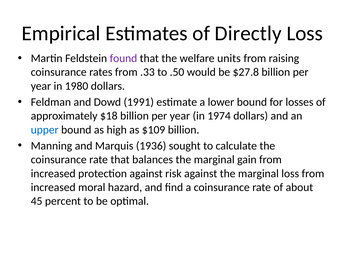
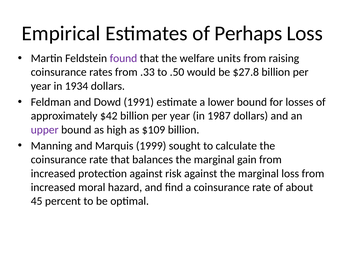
Directly: Directly -> Perhaps (248, 33)
1980: 1980 -> 1934 (77, 86)
$18: $18 -> $42 (109, 116)
1974: 1974 -> 1987 (219, 116)
upper colour: blue -> purple (45, 130)
1936: 1936 -> 1999 (151, 146)
